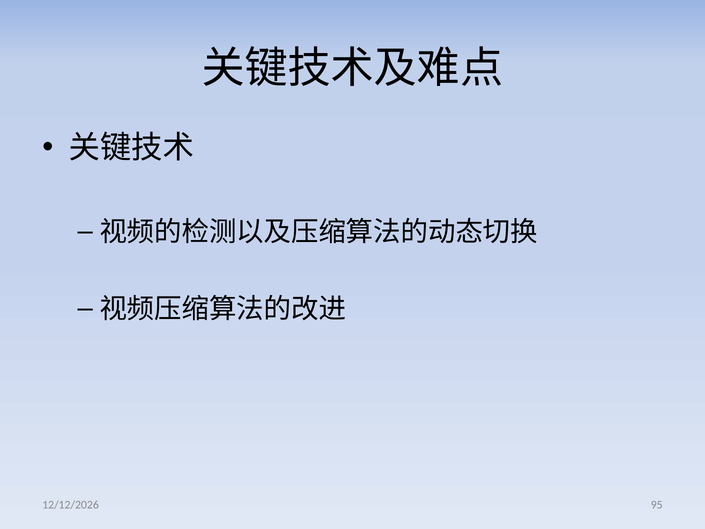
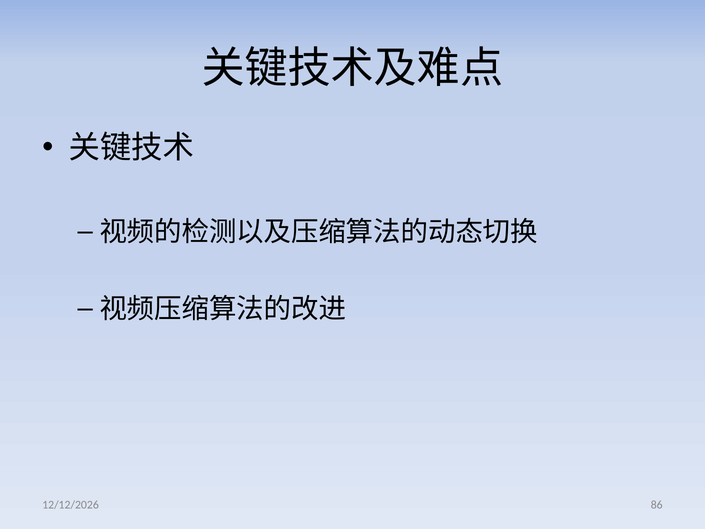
95: 95 -> 86 (657, 505)
